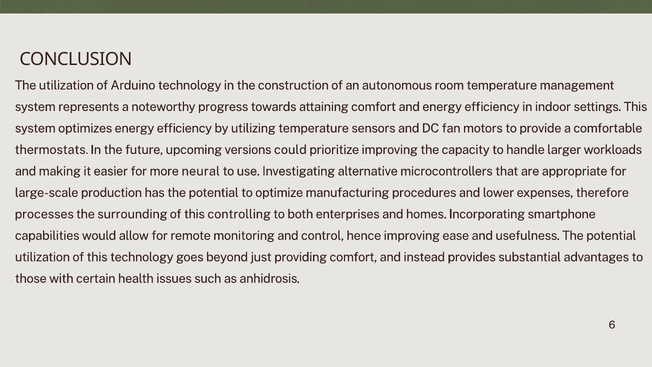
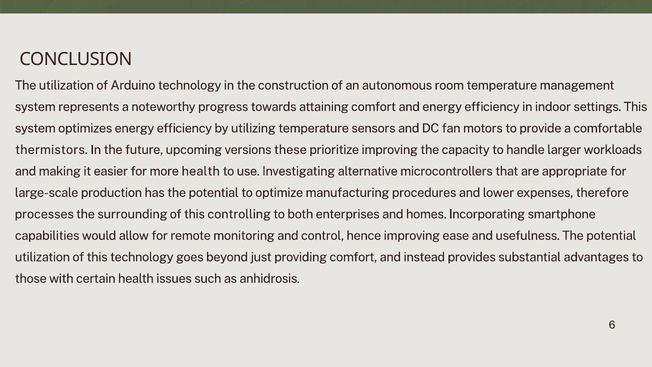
thermostats: thermostats -> thermistors (51, 150)
could: could -> these (290, 150)
more neural: neural -> health (201, 171)
